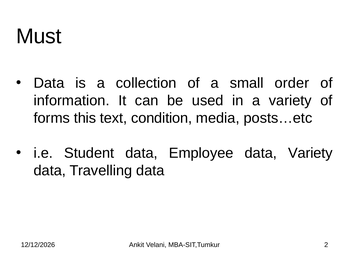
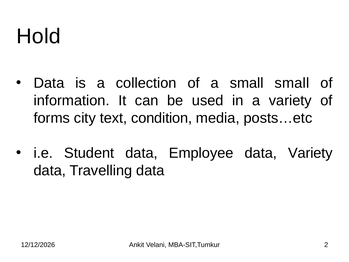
Must: Must -> Hold (39, 36)
small order: order -> small (292, 83)
this: this -> city (85, 118)
